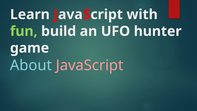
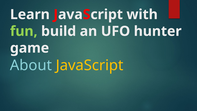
JavaScript colour: pink -> yellow (90, 65)
